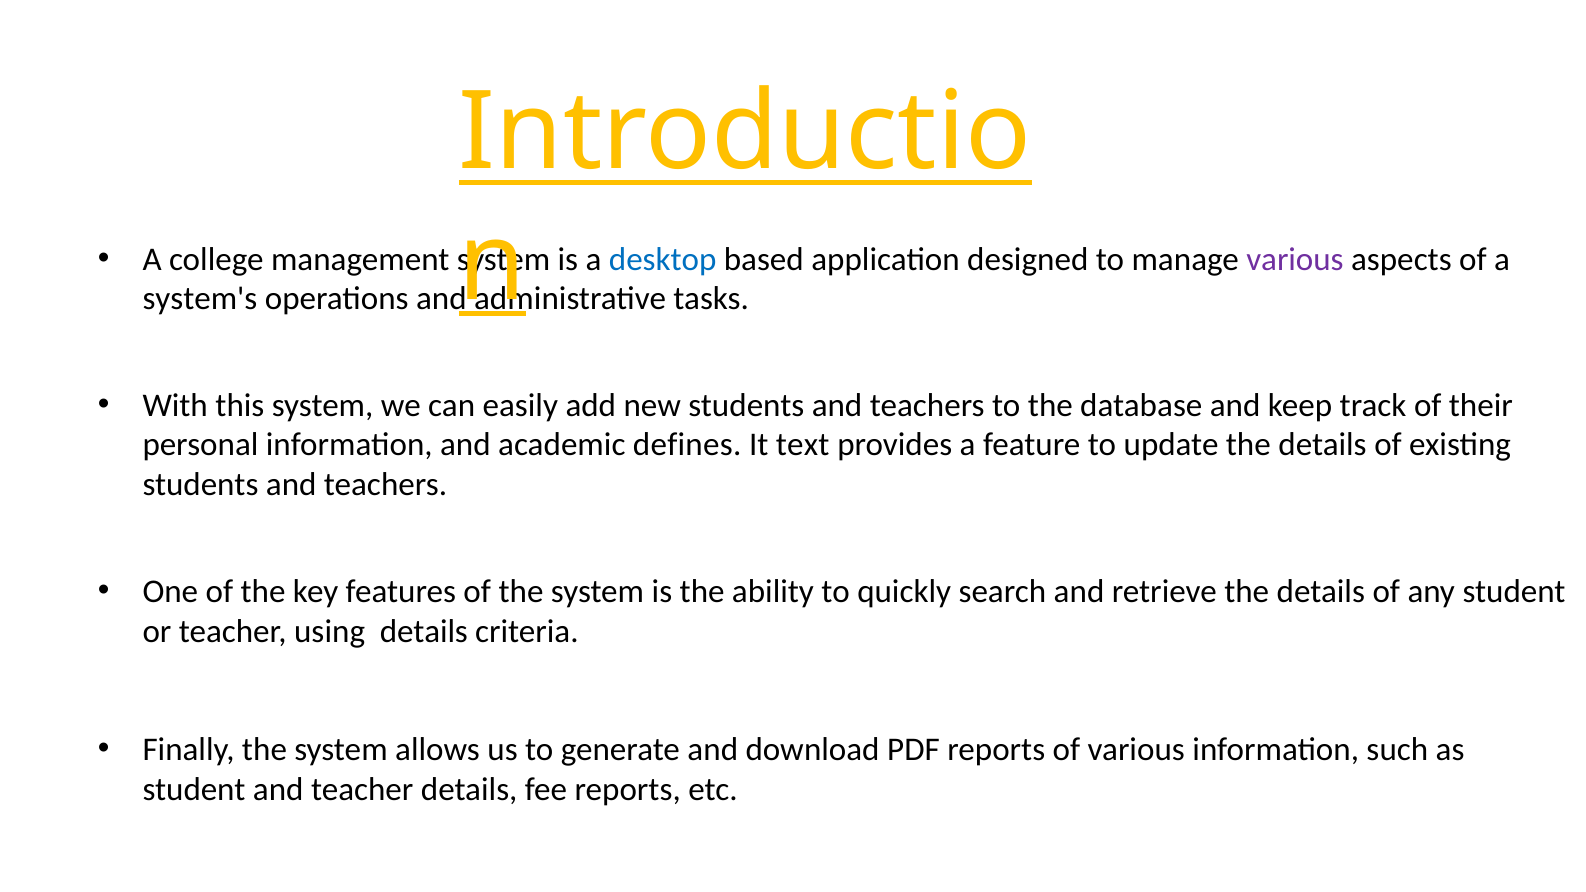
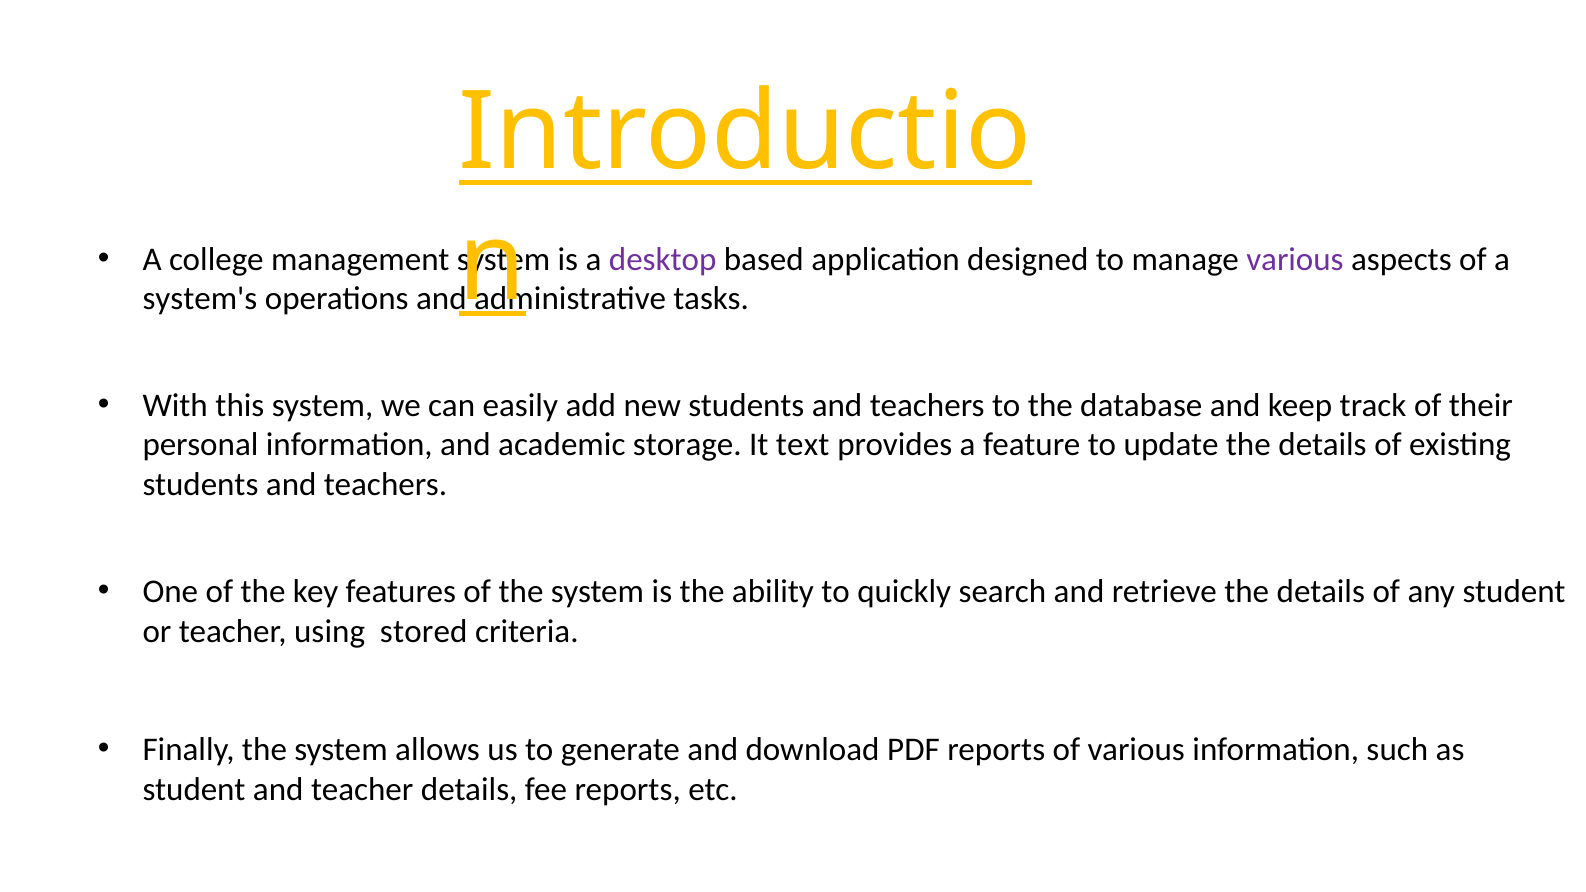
desktop colour: blue -> purple (663, 259)
defines: defines -> storage (687, 445)
using details: details -> stored (424, 631)
